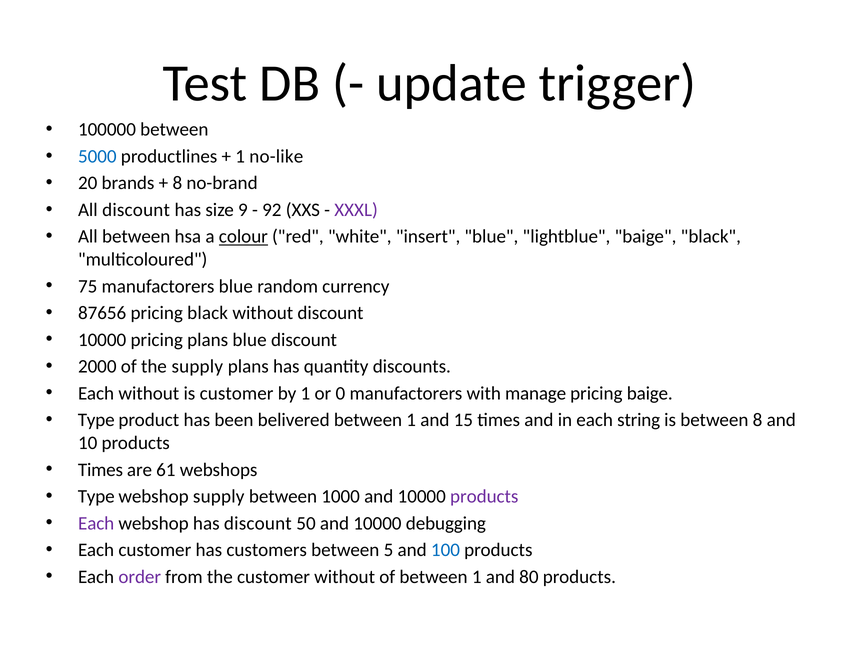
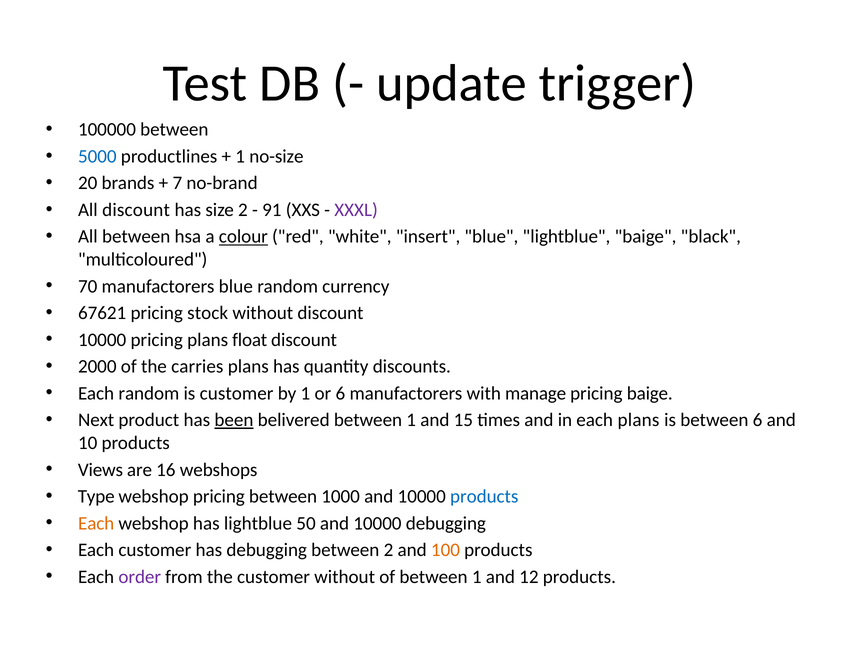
no-like: no-like -> no-size (276, 156)
8: 8 -> 7 (177, 183)
size 9: 9 -> 2 (243, 210)
92: 92 -> 91 (272, 210)
75: 75 -> 70 (88, 286)
87656: 87656 -> 67621 (102, 313)
pricing black: black -> stock (208, 313)
plans blue: blue -> float (250, 340)
the supply: supply -> carries (197, 367)
Each without: without -> random (149, 393)
or 0: 0 -> 6 (340, 393)
Type: Type -> Next (96, 420)
been underline: none -> present (234, 420)
each string: string -> plans (639, 420)
between 8: 8 -> 6 (758, 420)
Times: Times -> Views (100, 470)
61: 61 -> 16 (166, 470)
webshop supply: supply -> pricing (219, 496)
products colour: purple -> blue (484, 496)
Each colour: purple -> orange (96, 523)
has discount: discount -> lightblue (258, 523)
has customers: customers -> debugging (267, 550)
between 5: 5 -> 2 (388, 550)
100 colour: blue -> orange (445, 550)
80: 80 -> 12 (529, 577)
